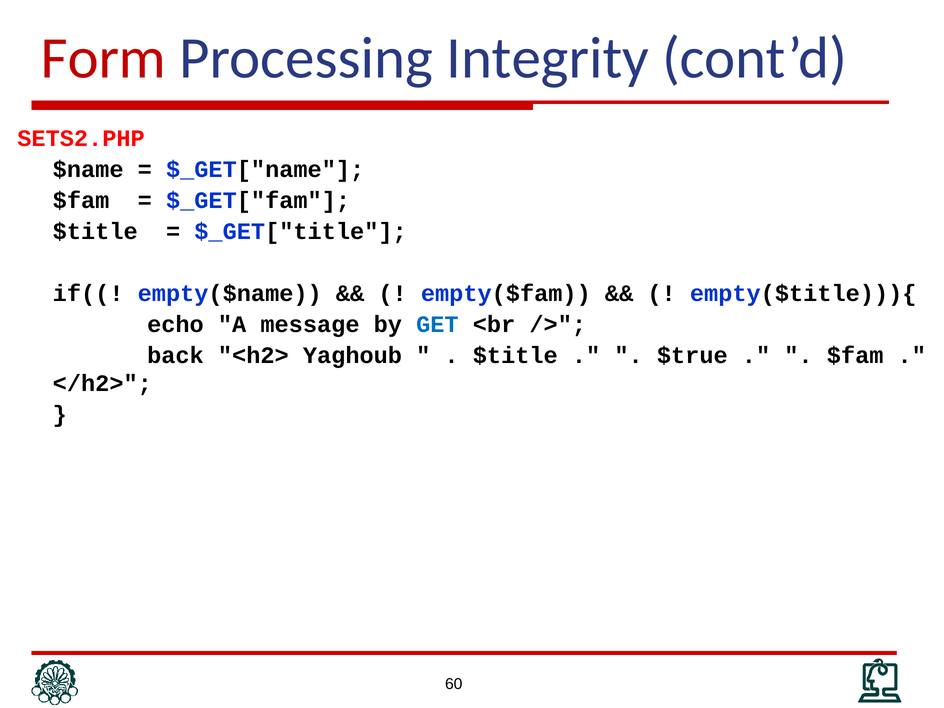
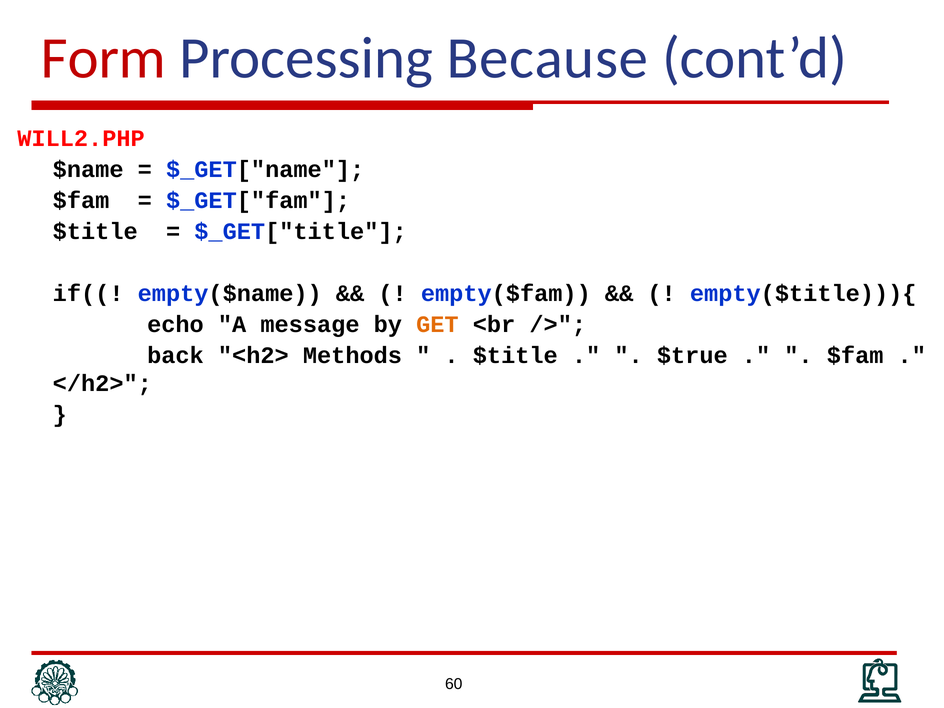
Integrity: Integrity -> Because (547, 58)
SETS2.PHP: SETS2.PHP -> WILL2.PHP (81, 139)
GET colour: blue -> orange (437, 324)
Yaghoub: Yaghoub -> Methods (352, 355)
